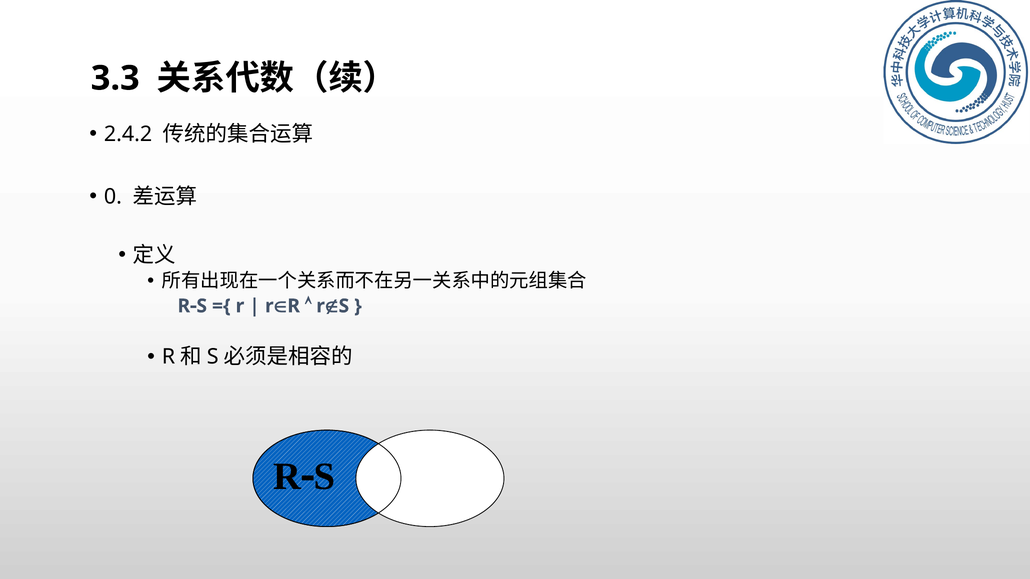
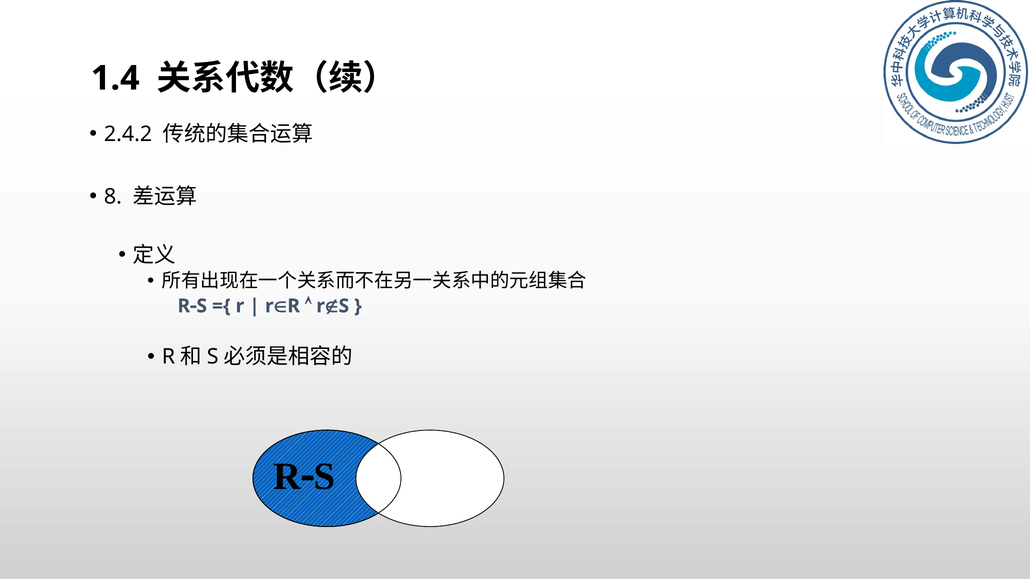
3.3: 3.3 -> 1.4 (115, 78)
0: 0 -> 8 (113, 197)
